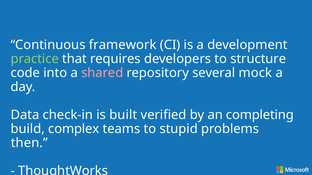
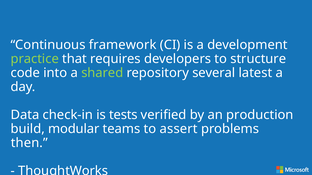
shared colour: pink -> light green (102, 73)
mock: mock -> latest (255, 73)
built: built -> tests (123, 115)
completing: completing -> production (260, 115)
complex: complex -> modular (74, 129)
stupid: stupid -> assert (179, 129)
